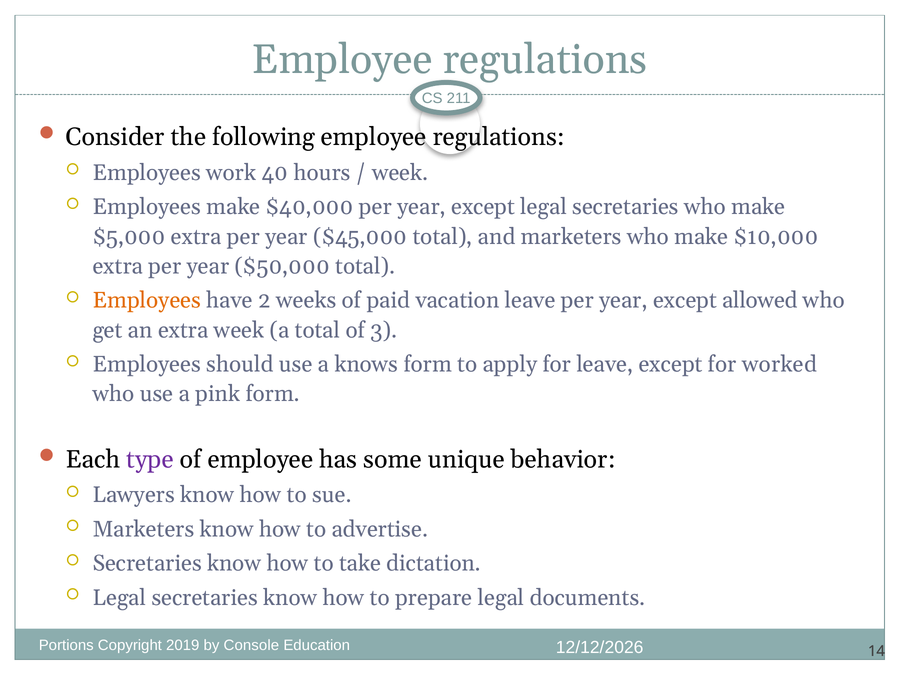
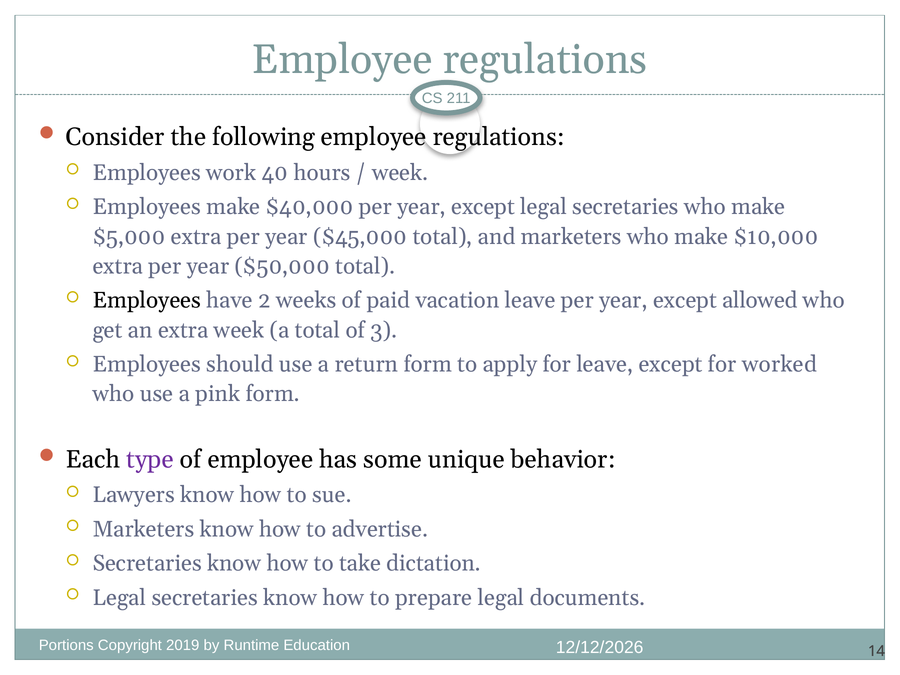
Employees colour: orange -> black (147, 300)
knows: knows -> return (366, 364)
Console: Console -> Runtime (251, 645)
